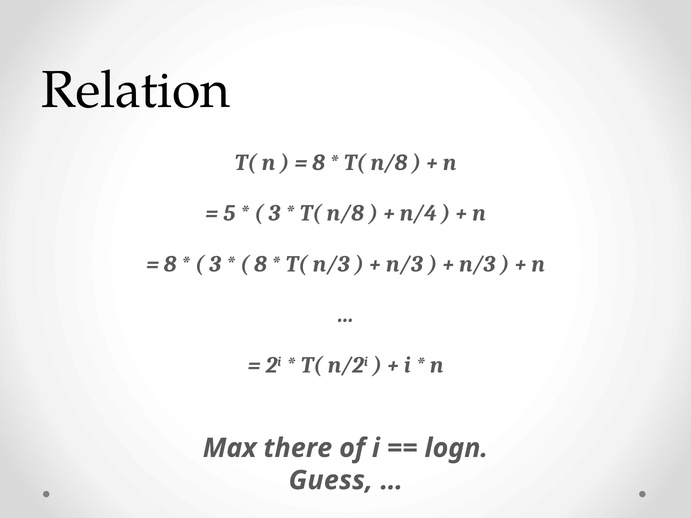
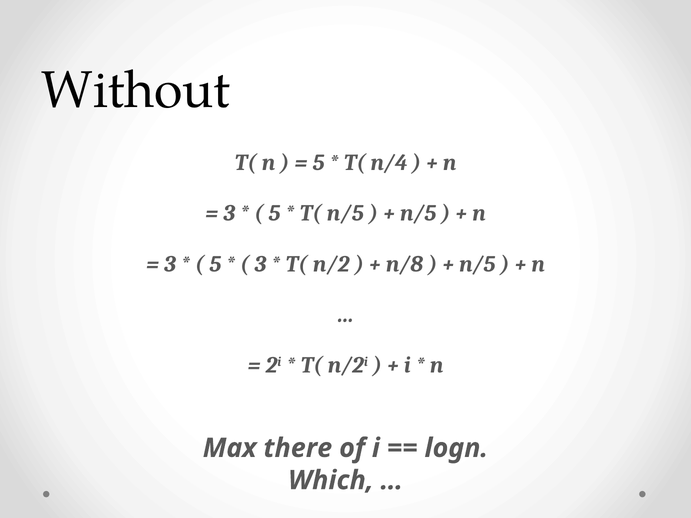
Relation: Relation -> Without (136, 90)
8: 8 -> 5 (319, 163)
n/8: n/8 -> n/4 (389, 163)
5: 5 -> 3 (229, 213)
3: 3 -> 5 (274, 213)
n/8: n/8 -> n/5 (345, 213)
n/4: n/4 -> n/5 (418, 213)
8: 8 -> 3 (170, 264)
3: 3 -> 5 (215, 264)
8: 8 -> 3 (260, 264)
T( n/3: n/3 -> n/2 (331, 264)
n/3: n/3 -> n/8 (405, 264)
n/3: n/3 -> n/5 (477, 264)
Guess: Guess -> Which (331, 481)
